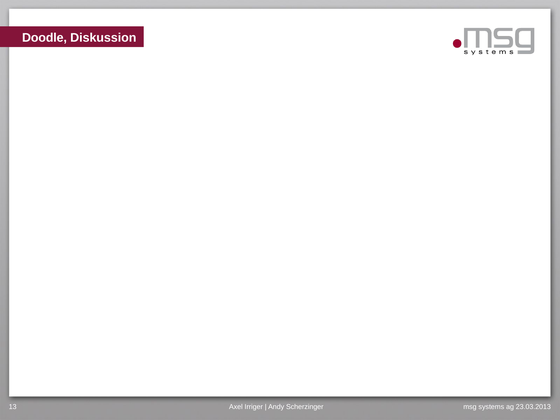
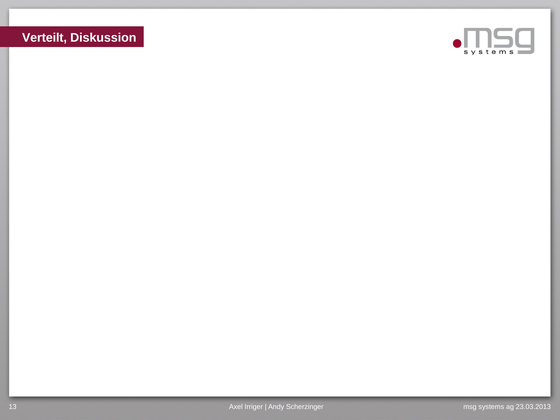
Doodle: Doodle -> Verteilt (44, 38)
